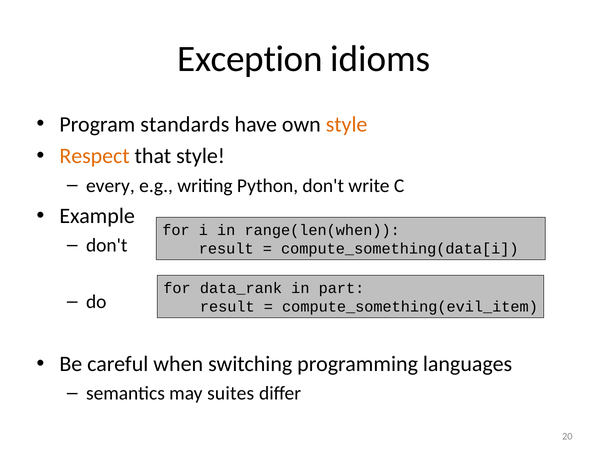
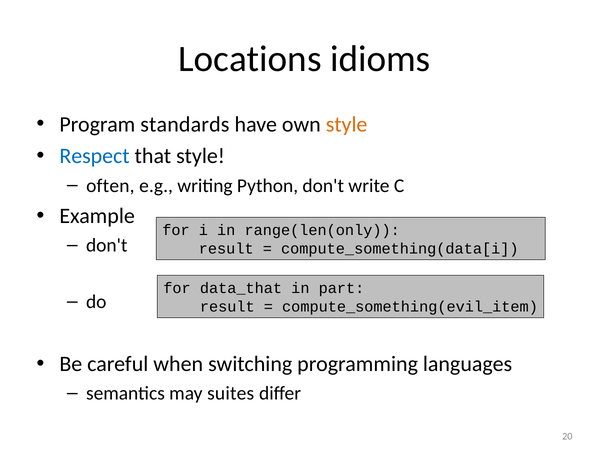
Exception: Exception -> Locations (250, 59)
Respect colour: orange -> blue (95, 156)
every: every -> often (110, 186)
range(len(when: range(len(when -> range(len(only (322, 230)
data_rank: data_rank -> data_that (241, 288)
